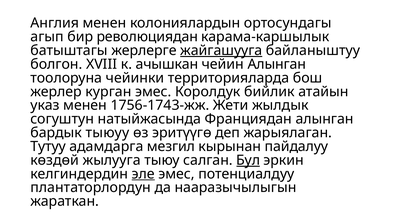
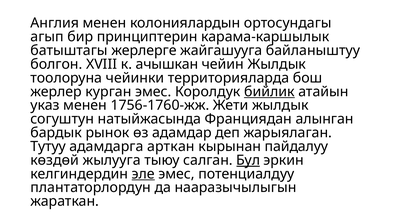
революциядан: революциядан -> принциптерин (147, 37)
жайгашууга underline: present -> none (221, 51)
чейин Алынган: Алынган -> Жылдык (277, 64)
бийлик underline: none -> present (269, 92)
1756-1743-жж: 1756-1743-жж -> 1756-1760-жж (160, 106)
тыюуу: тыюуу -> рынок (108, 133)
эритүүгө: эритүүгө -> адамдар (182, 133)
мезгил: мезгил -> арткан (171, 147)
